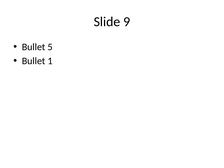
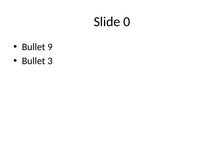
9: 9 -> 0 (127, 22)
5: 5 -> 9 (50, 47)
1: 1 -> 3 (50, 61)
